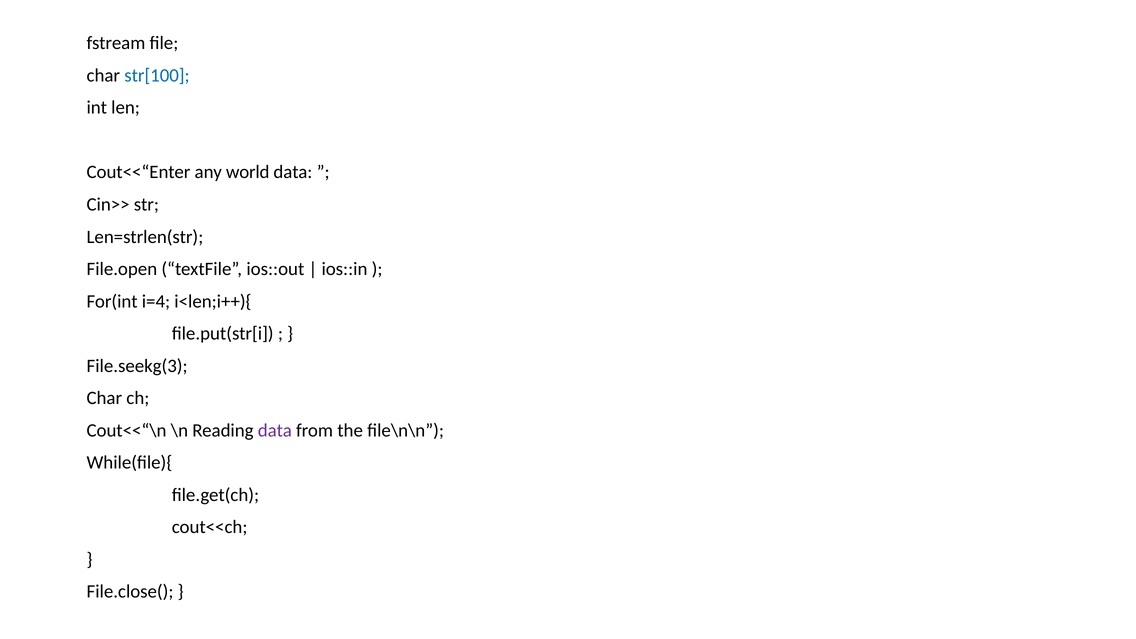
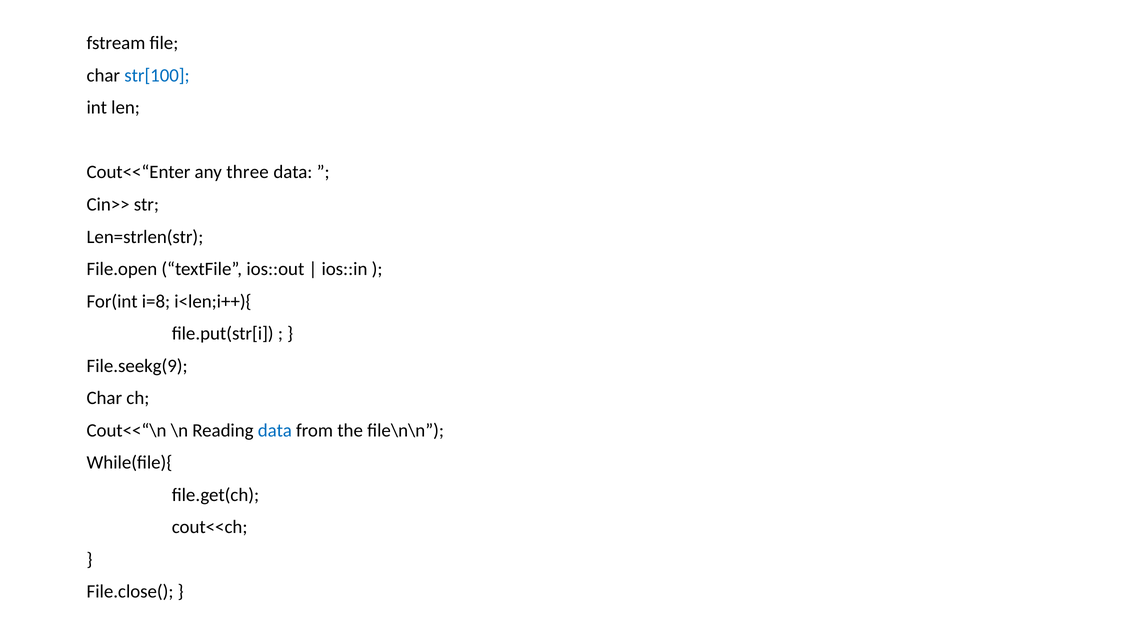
world: world -> three (248, 172)
i=4: i=4 -> i=8 (156, 301)
File.seekg(3: File.seekg(3 -> File.seekg(9 (137, 366)
data colour: purple -> blue (275, 430)
